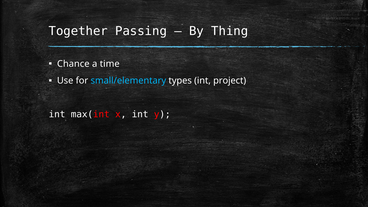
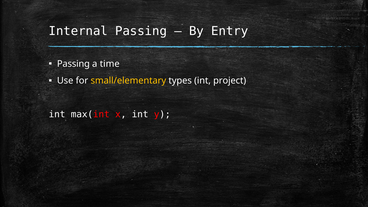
Together: Together -> Internal (78, 31)
Thing: Thing -> Entry (230, 31)
Chance: Chance -> Passing (73, 64)
small/elementary colour: light blue -> yellow (128, 81)
